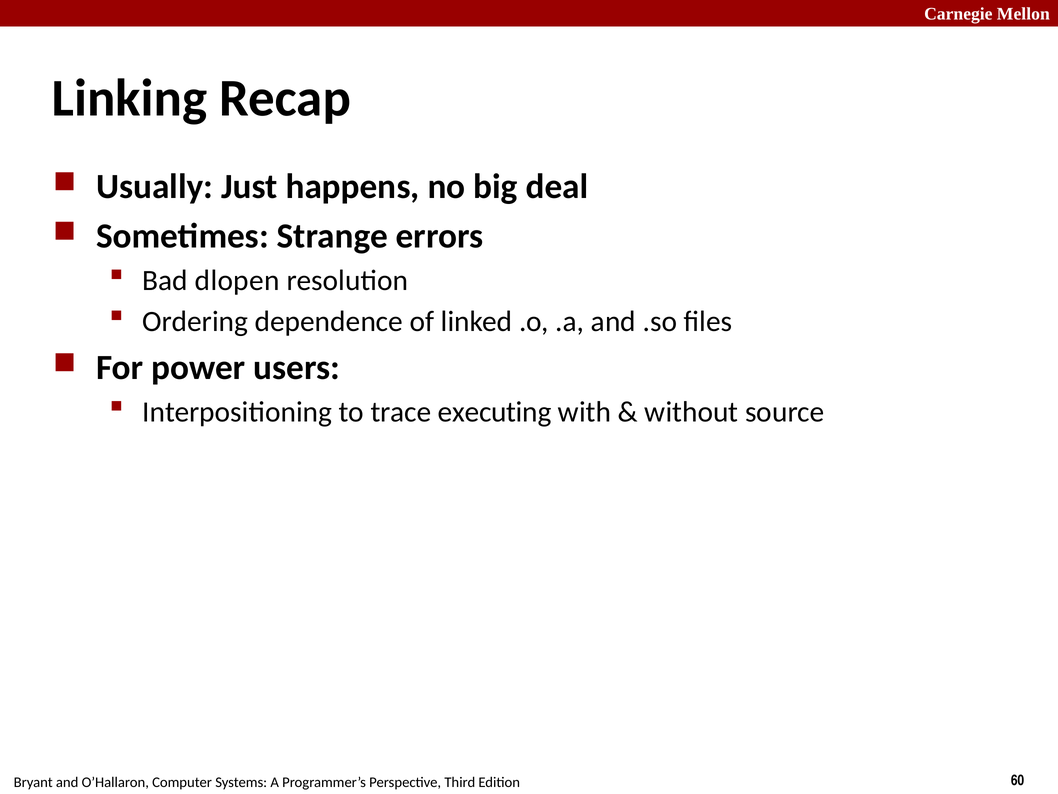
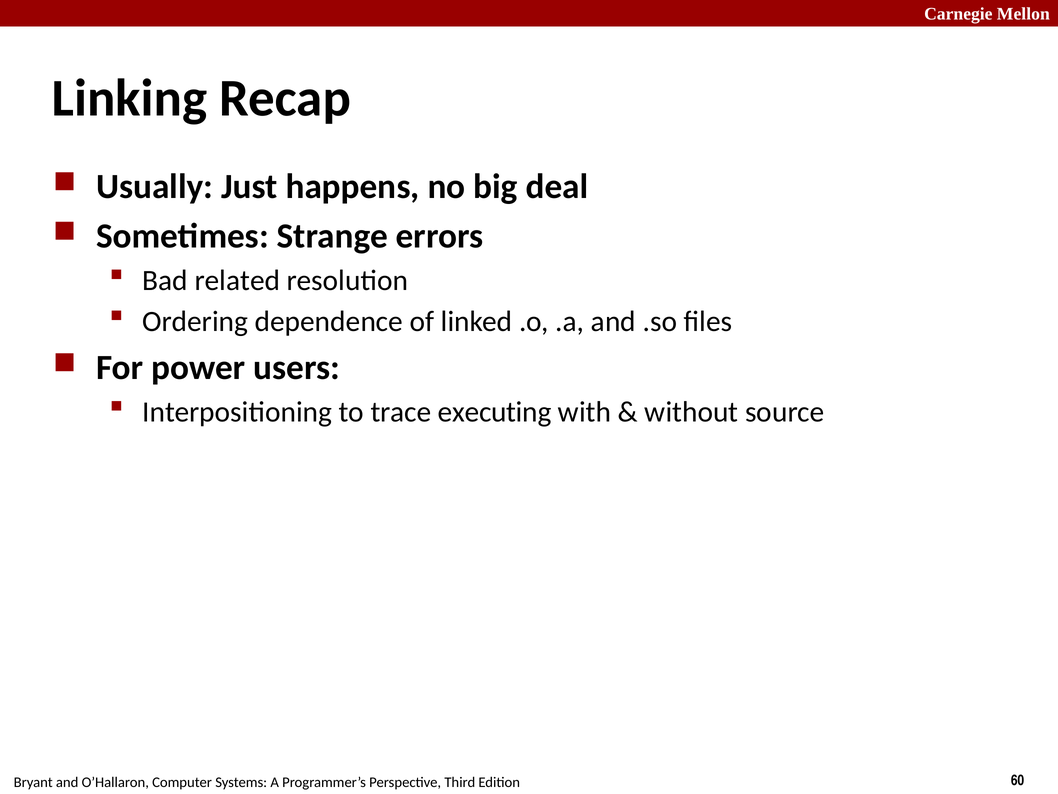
dlopen: dlopen -> related (237, 280)
